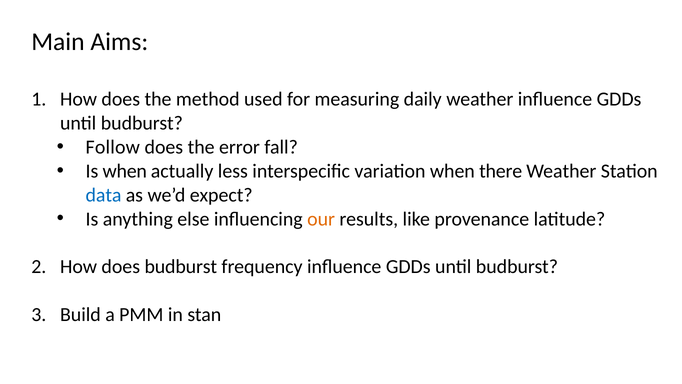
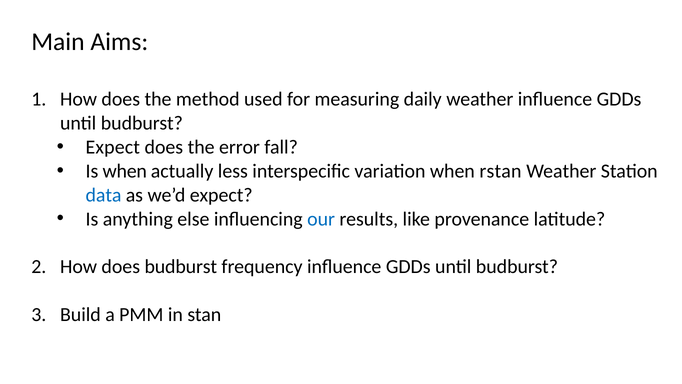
Follow: Follow -> Expect (113, 147)
there: there -> rstan (500, 171)
our colour: orange -> blue (321, 219)
